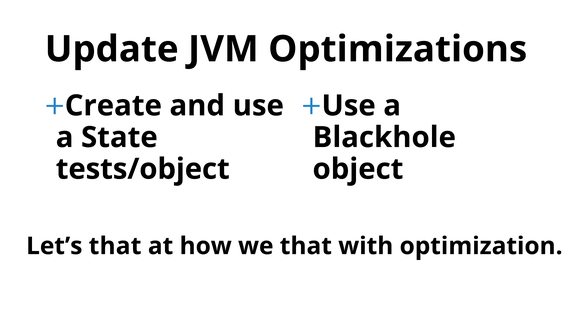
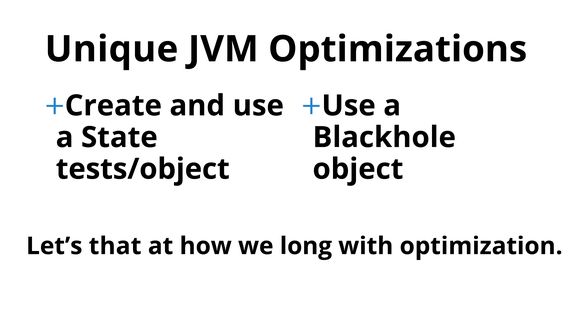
Update: Update -> Unique (112, 49)
we that: that -> long (306, 246)
